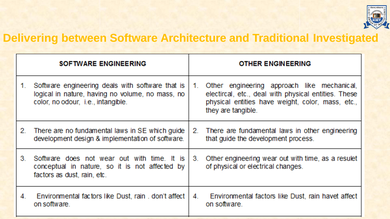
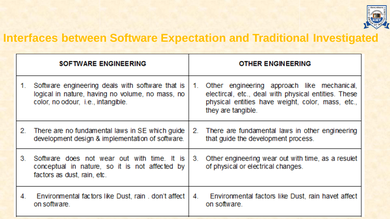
Delivering: Delivering -> Interfaces (31, 38)
Architecture: Architecture -> Expectation (193, 38)
